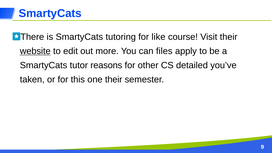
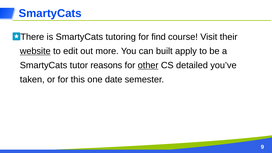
like: like -> find (159, 37)
files: files -> built (164, 51)
other underline: none -> present (148, 65)
one their: their -> date (114, 79)
